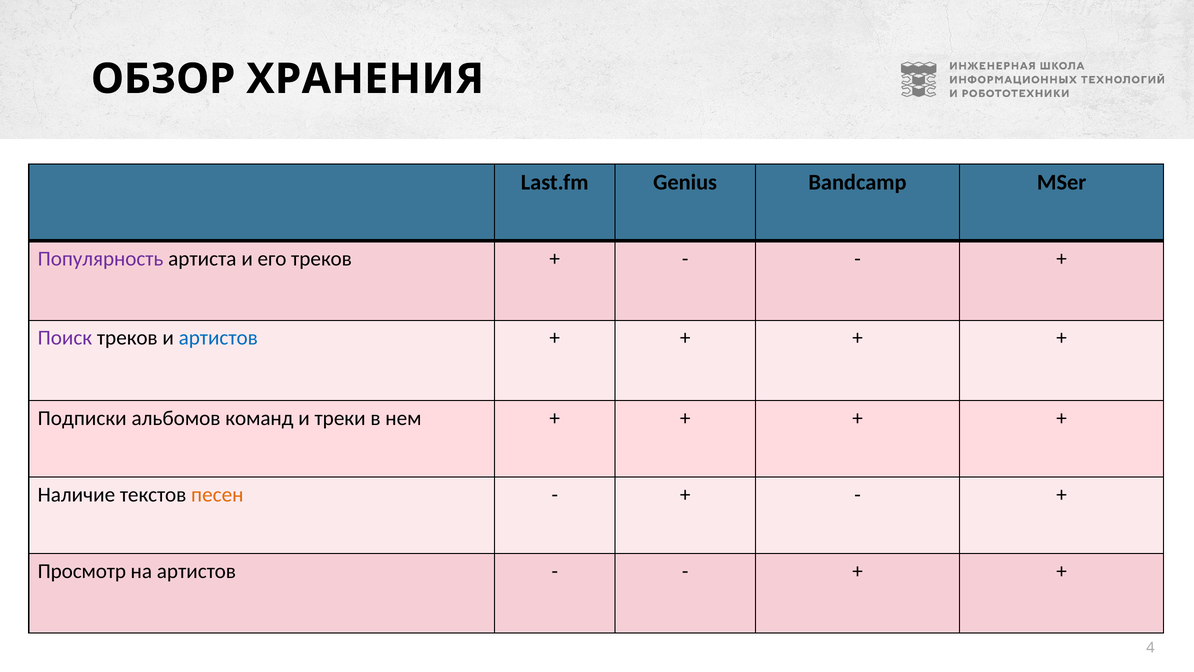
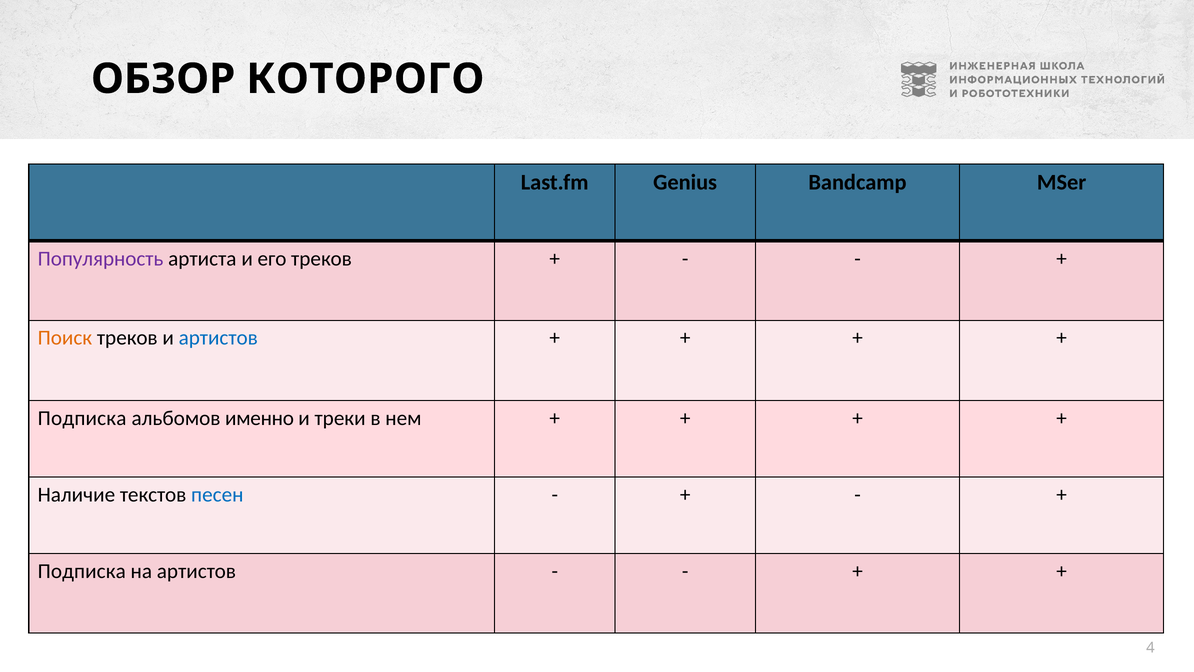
ХРАНЕНИЯ: ХРАНЕНИЯ -> КОТОРОГО (365, 79)
Поиск colour: purple -> orange (65, 338)
Подписки: Подписки -> Подписка (82, 418)
команд: команд -> именно (260, 418)
песен colour: orange -> blue (217, 495)
Просмотр: Просмотр -> Подписка (82, 571)
